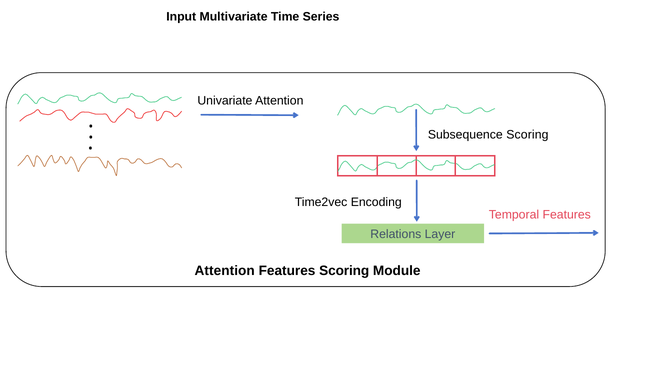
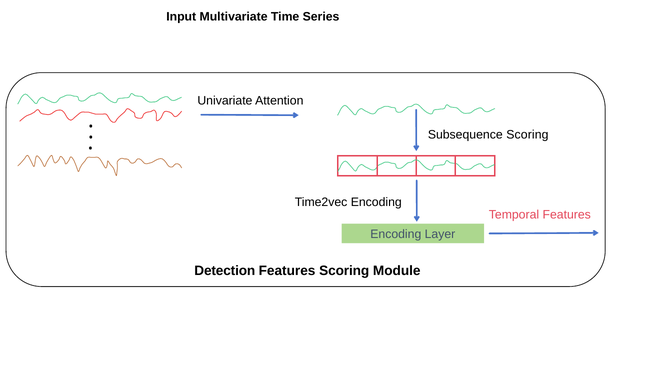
Relations: Relations -> Encoding (396, 235)
Attention: Attention -> Detection (225, 271)
